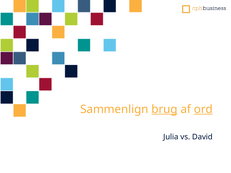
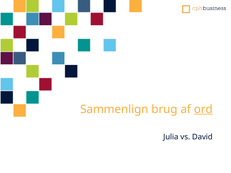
brug underline: present -> none (164, 109)
